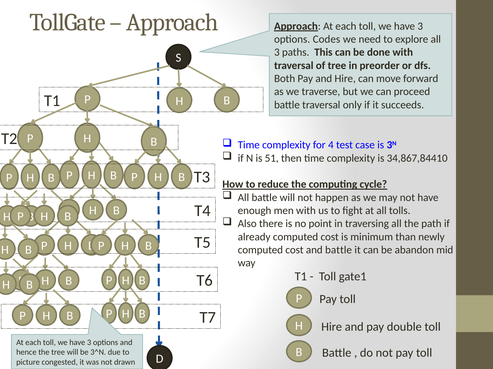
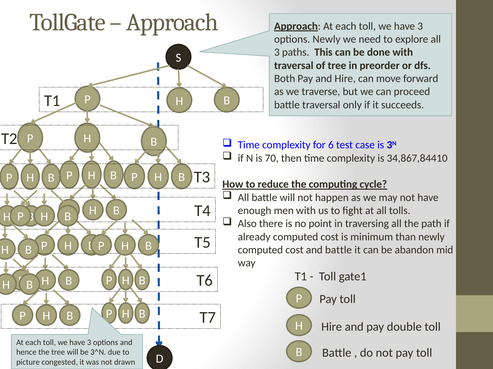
options Codes: Codes -> Newly (327, 39)
4: 4 -> 6 (331, 145)
51: 51 -> 70 (272, 158)
